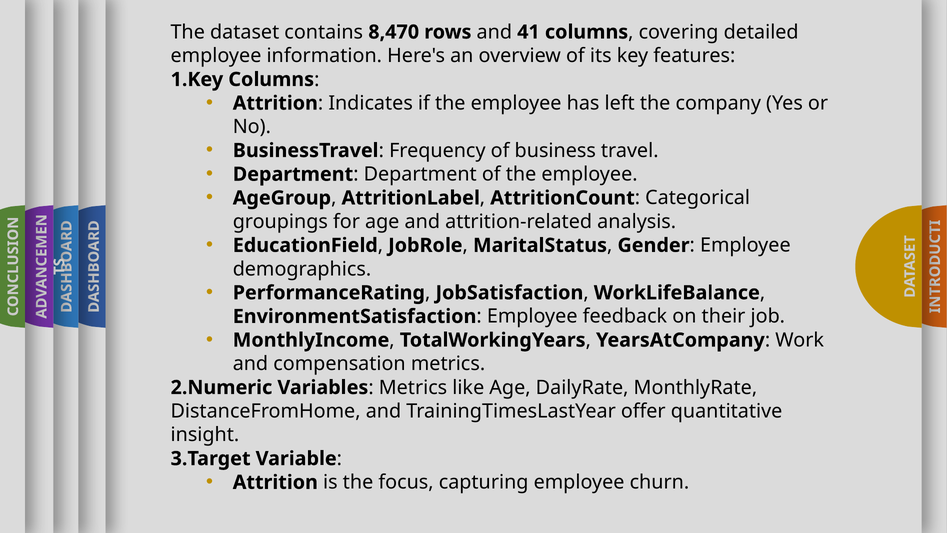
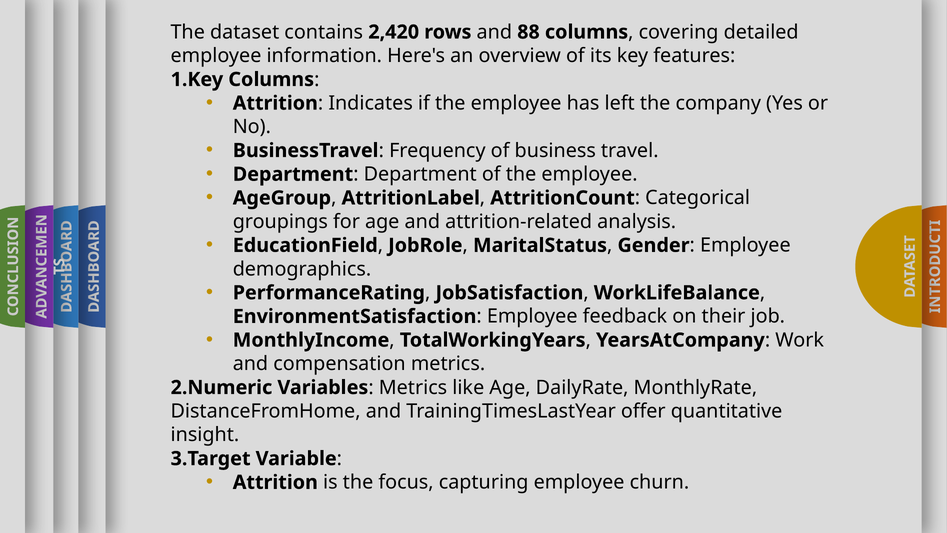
8,470: 8,470 -> 2,420 (394, 32)
41: 41 -> 88 (528, 32)
